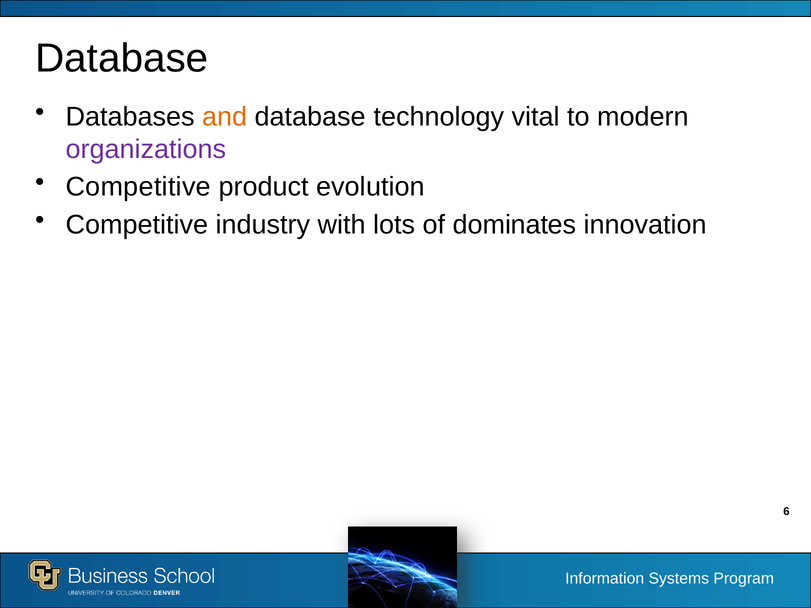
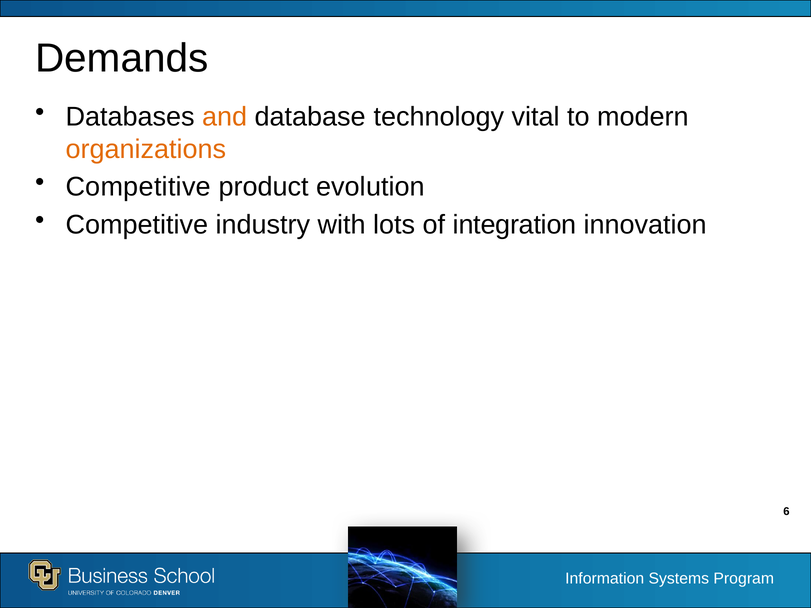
Database: Database -> Demands (122, 58)
organizations colour: purple -> orange (146, 149)
dominates: dominates -> integration (515, 225)
